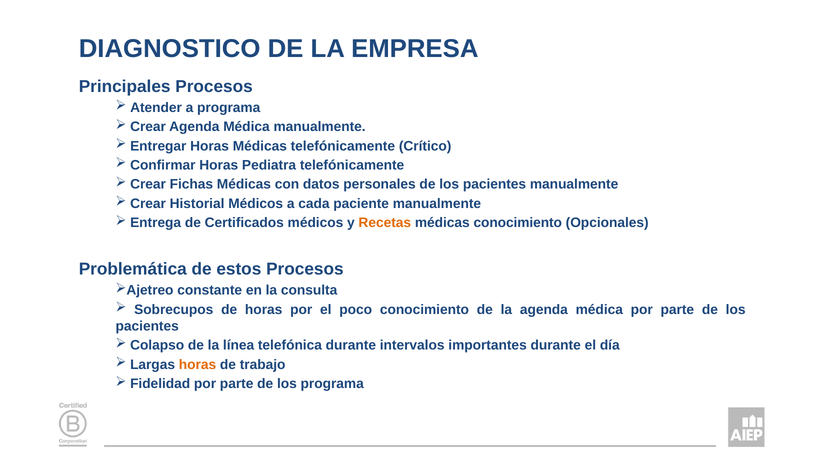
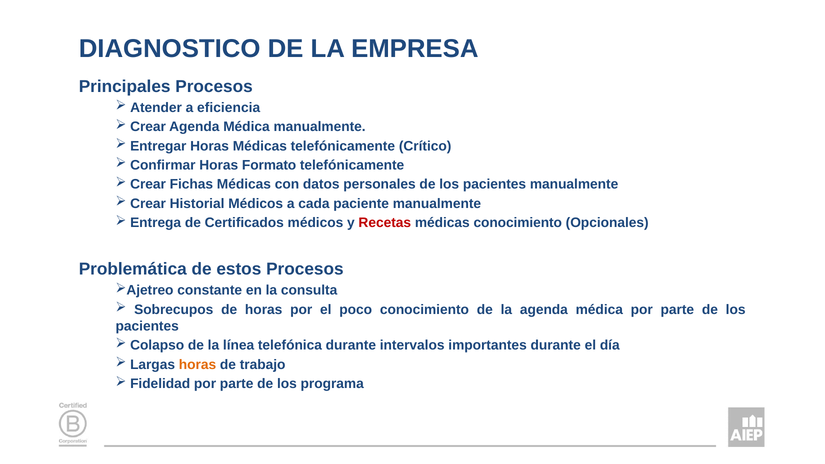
a programa: programa -> eficiencia (229, 108)
Pediatra: Pediatra -> Formato (269, 165)
Recetas colour: orange -> red (385, 223)
